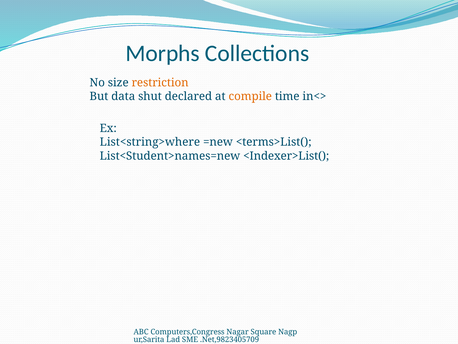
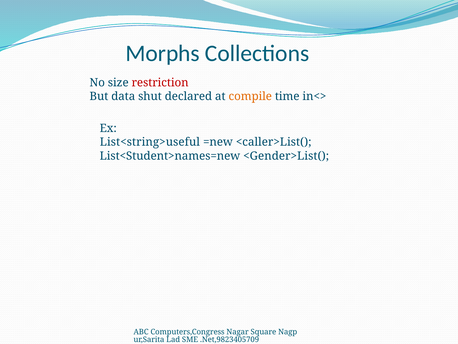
restriction colour: orange -> red (160, 82)
List<string>where: List<string>where -> List<string>useful (150, 142)
<terms>List(: <terms>List( -> <caller>List( (274, 142)
<Indexer>List(: <Indexer>List( -> <Gender>List( (286, 156)
